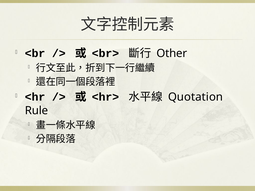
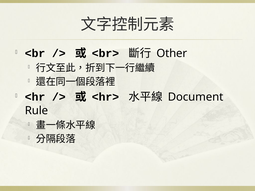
Quotation: Quotation -> Document (196, 97)
